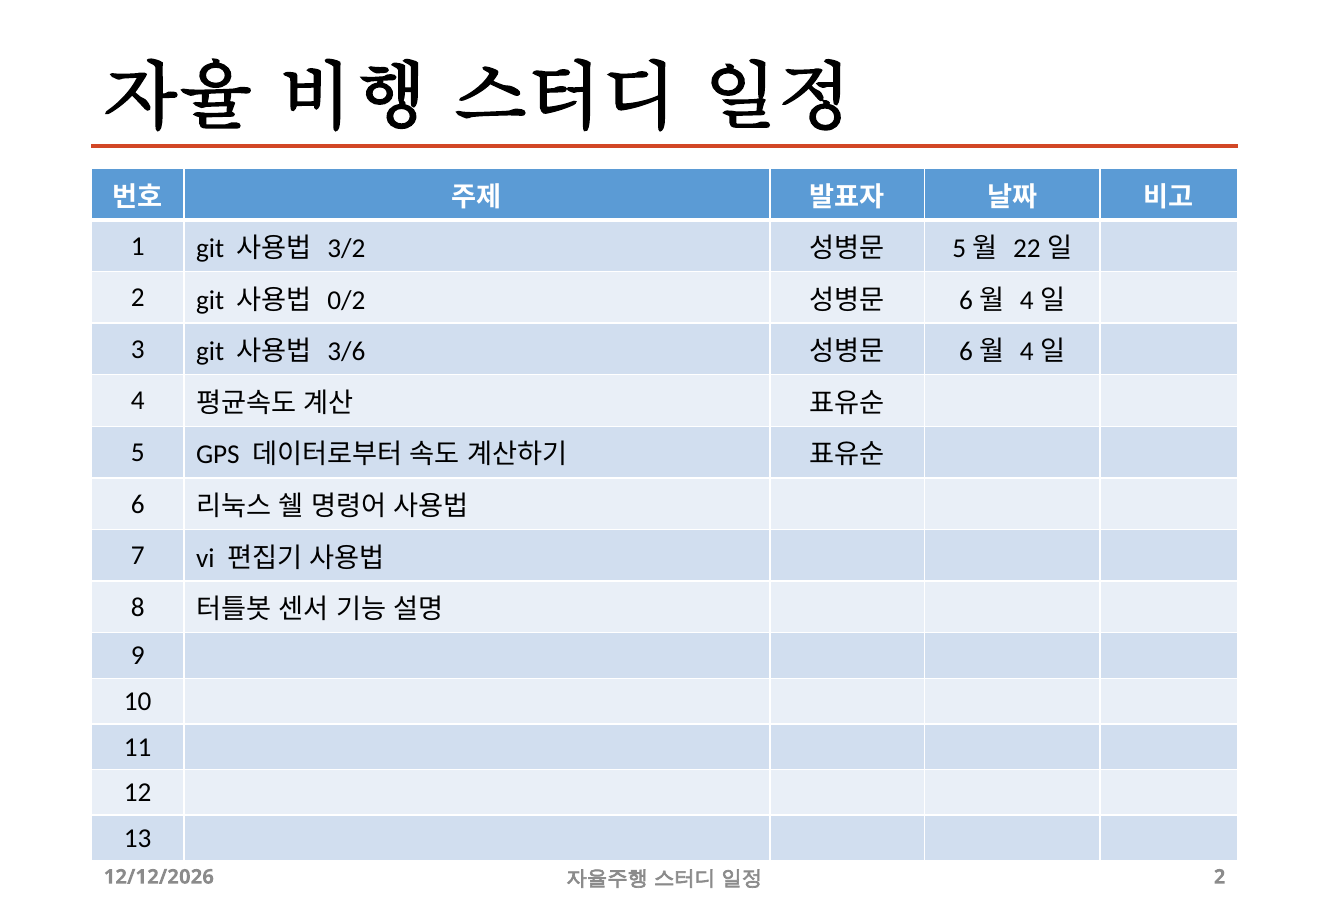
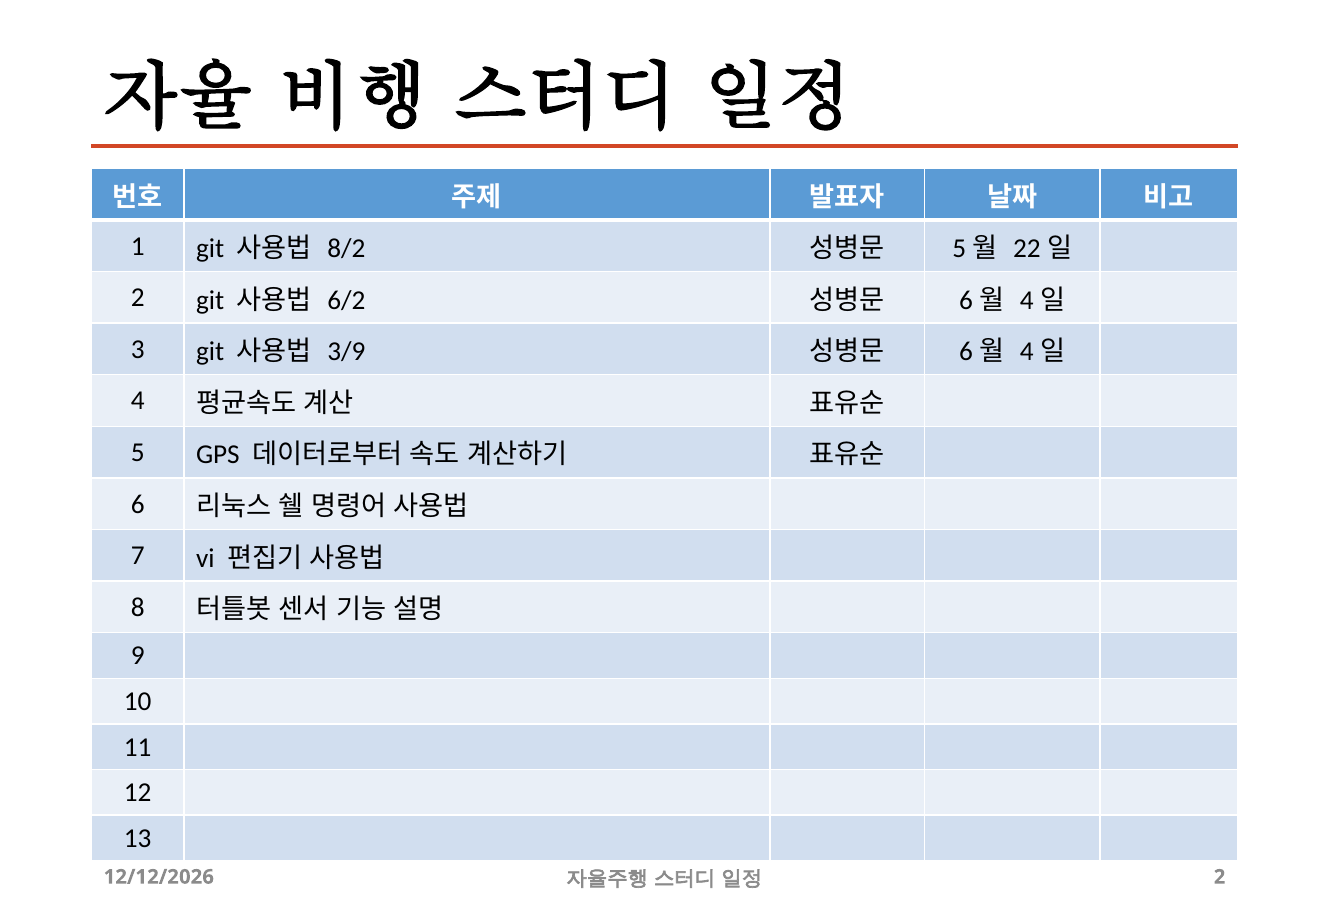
3/2: 3/2 -> 8/2 (346, 249)
0/2: 0/2 -> 6/2 (346, 300)
3/6: 3/6 -> 3/9 (346, 352)
